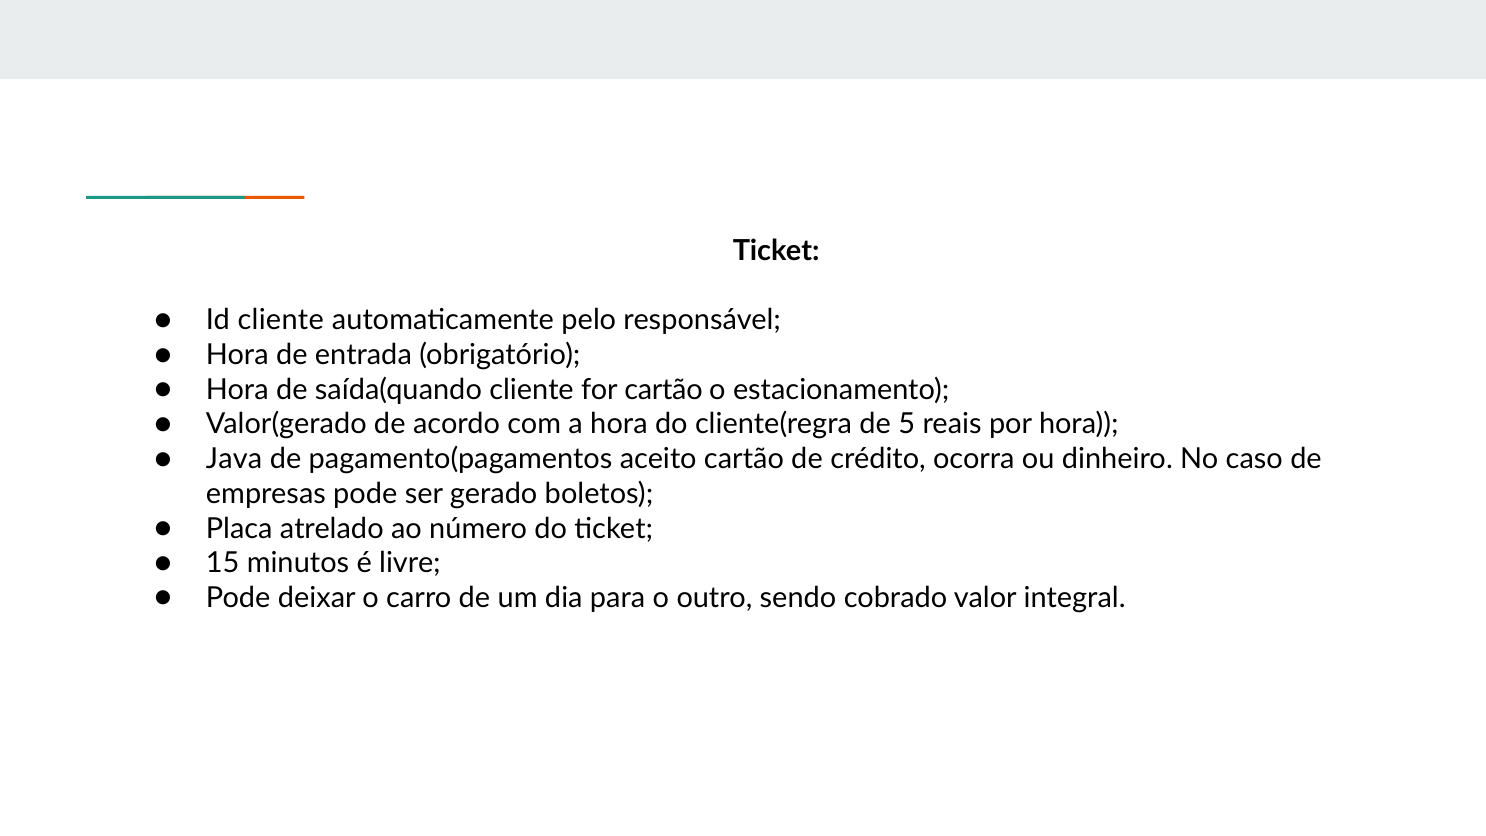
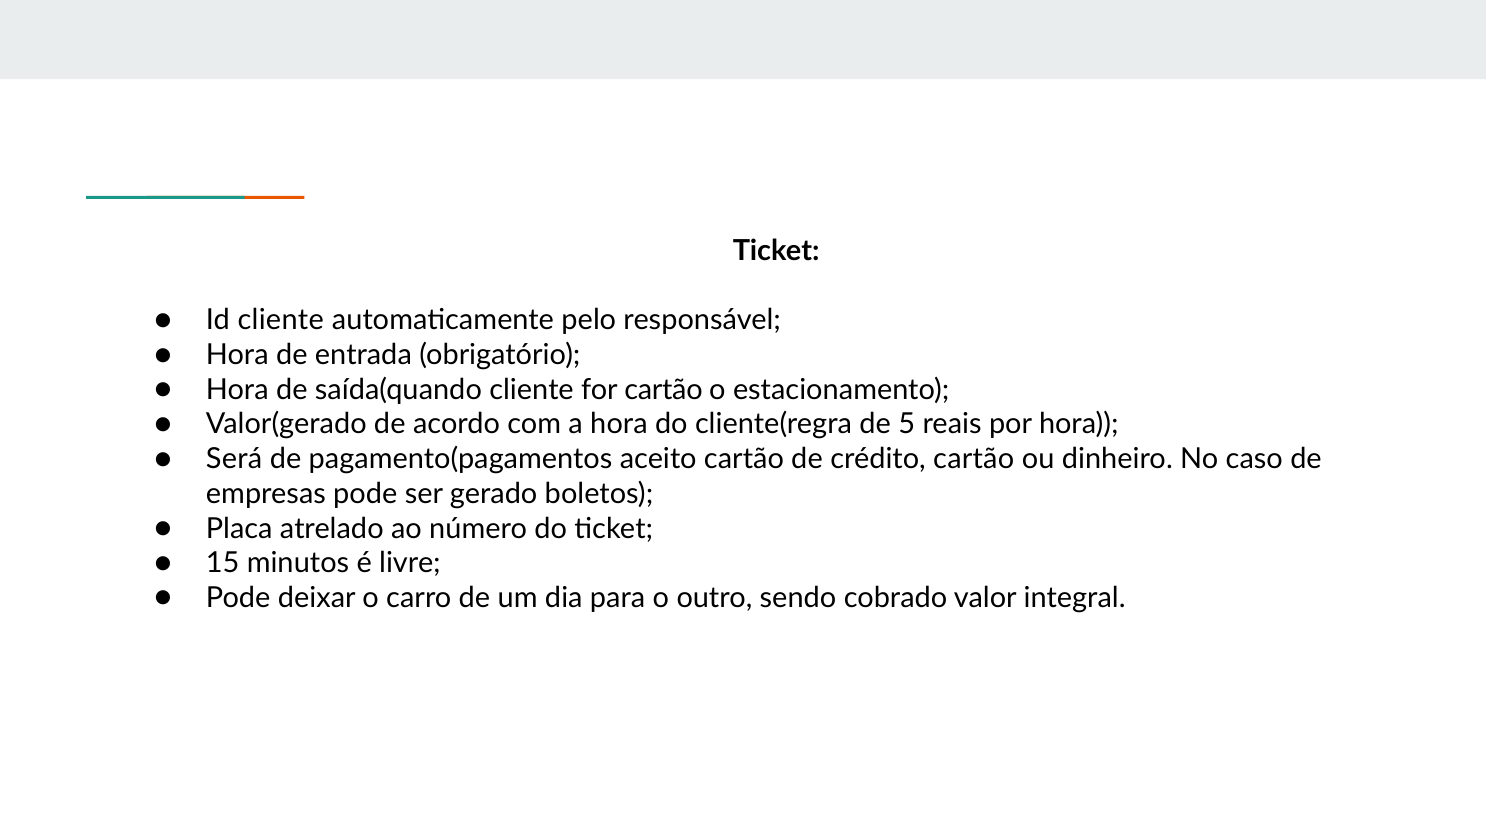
Java: Java -> Será (234, 459)
crédito ocorra: ocorra -> cartão (974, 459)
